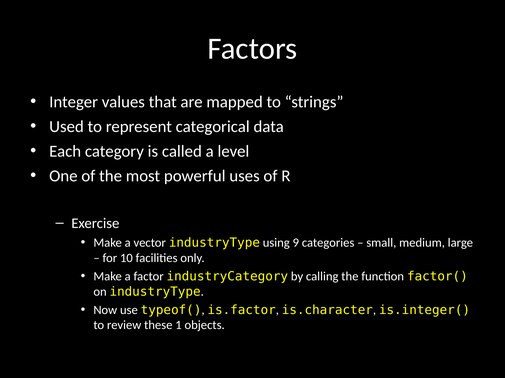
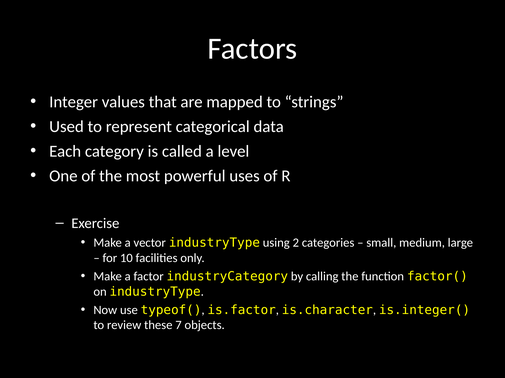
9: 9 -> 2 (296, 243)
1: 1 -> 7 (179, 326)
